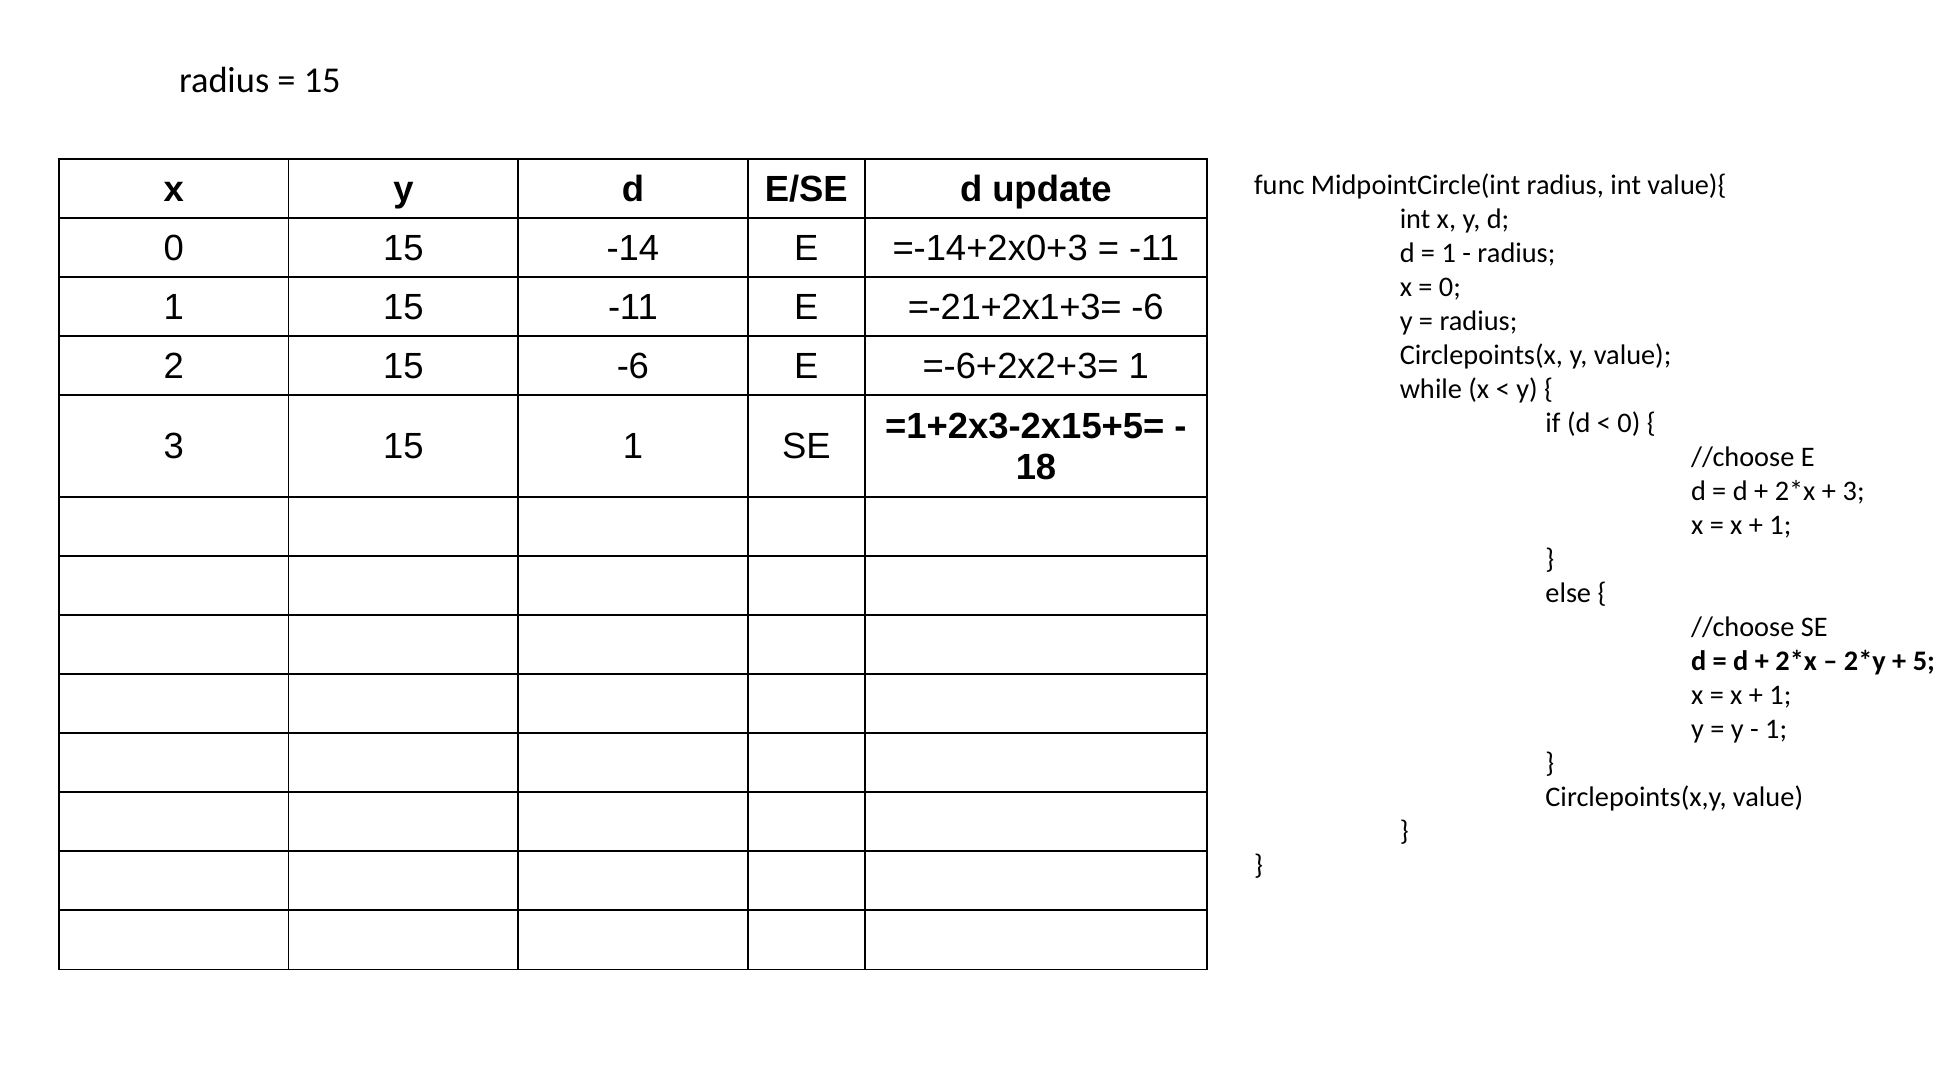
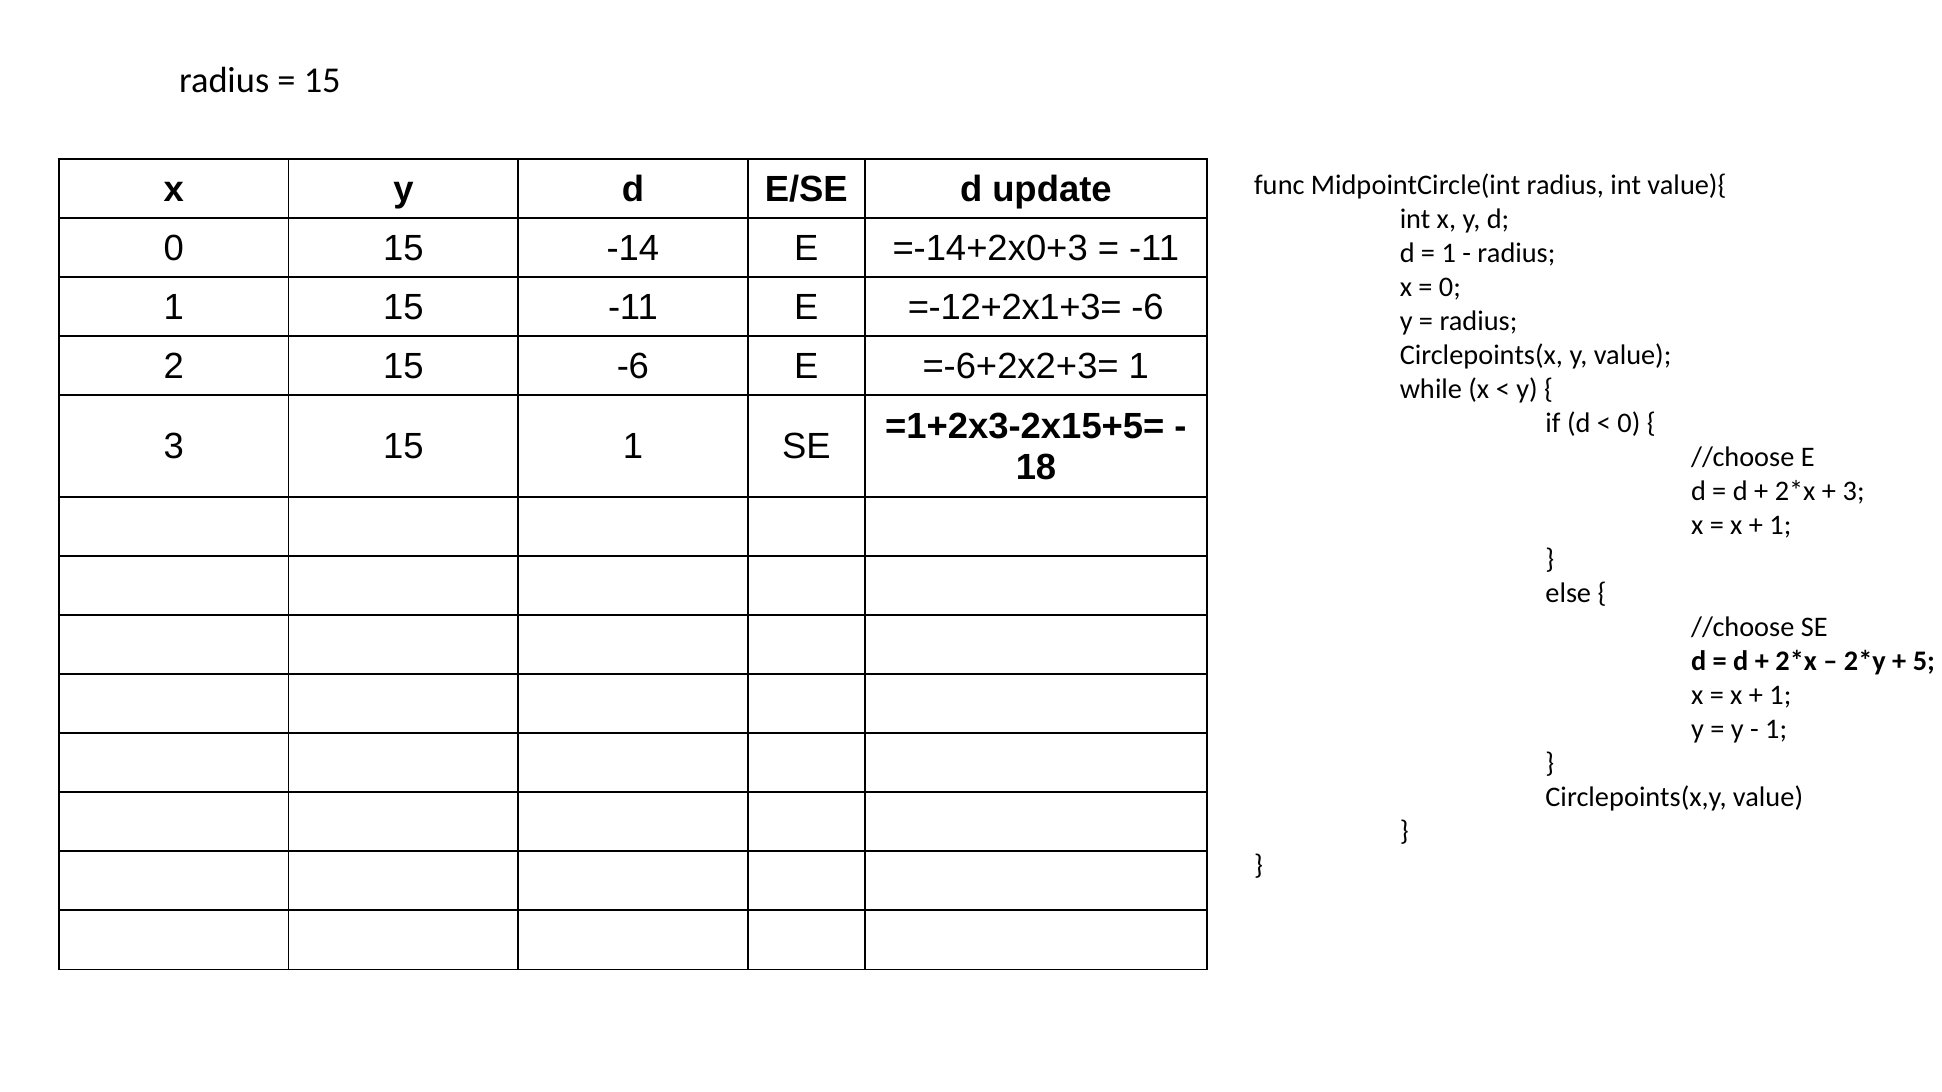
=-21+2x1+3=: =-21+2x1+3= -> =-12+2x1+3= (1015, 307)
